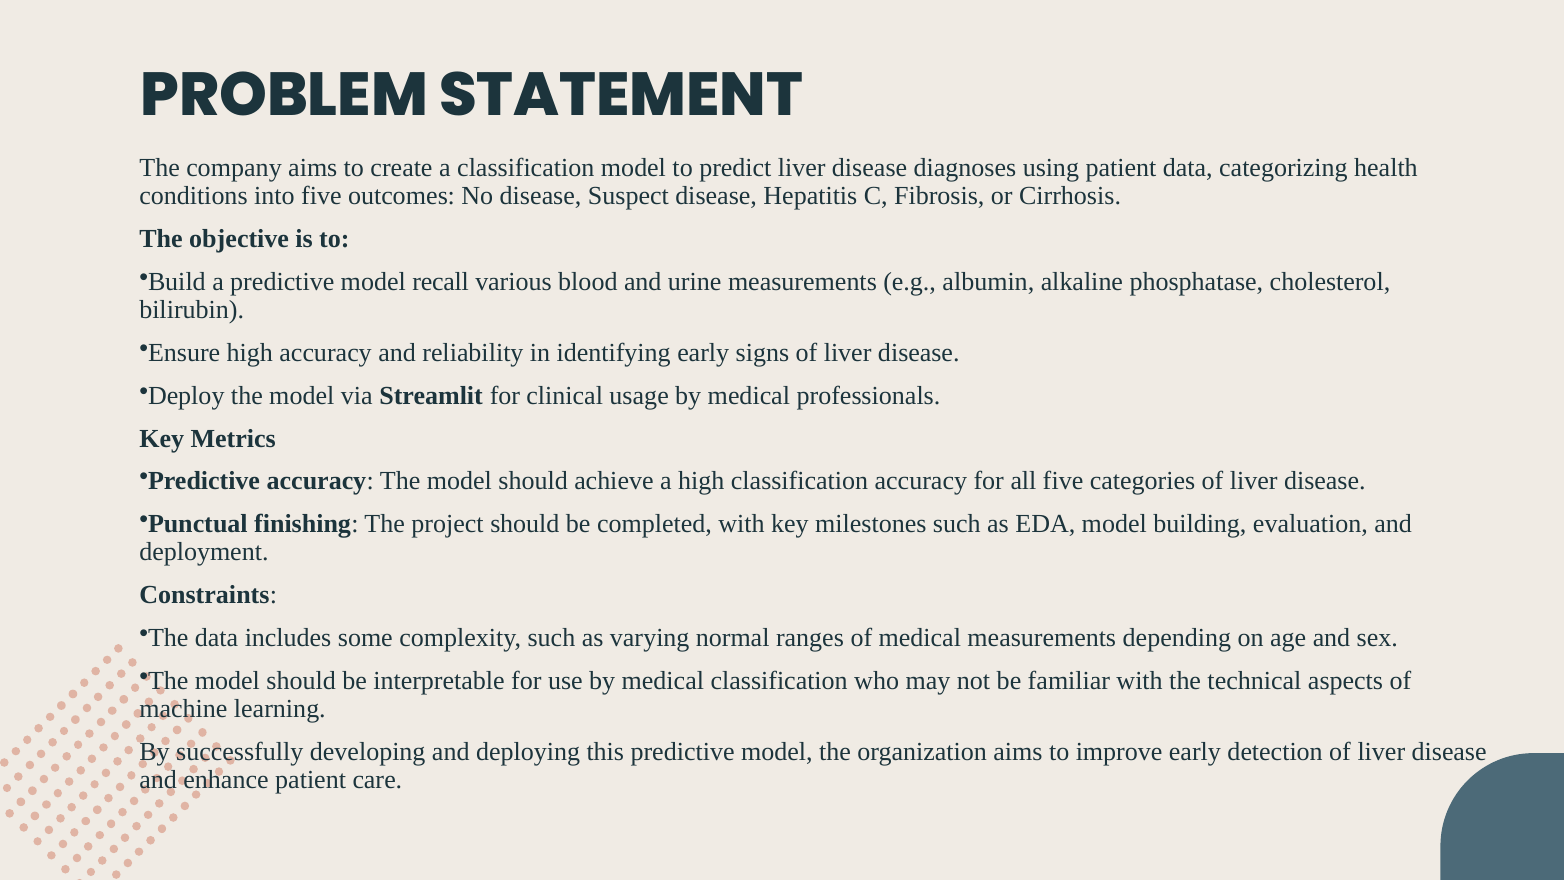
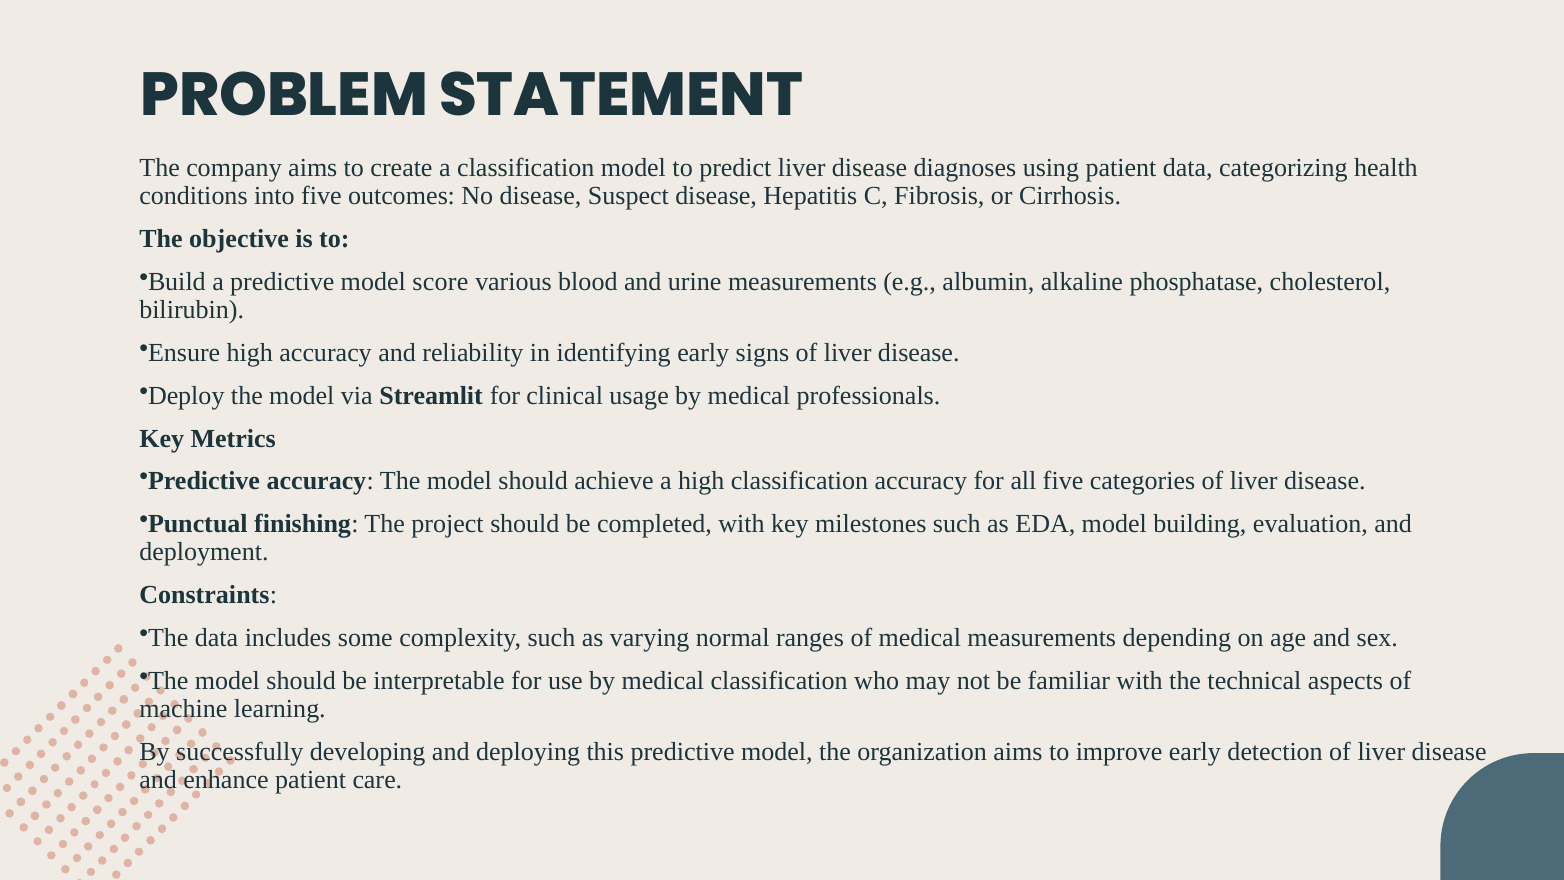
recall: recall -> score (440, 282)
